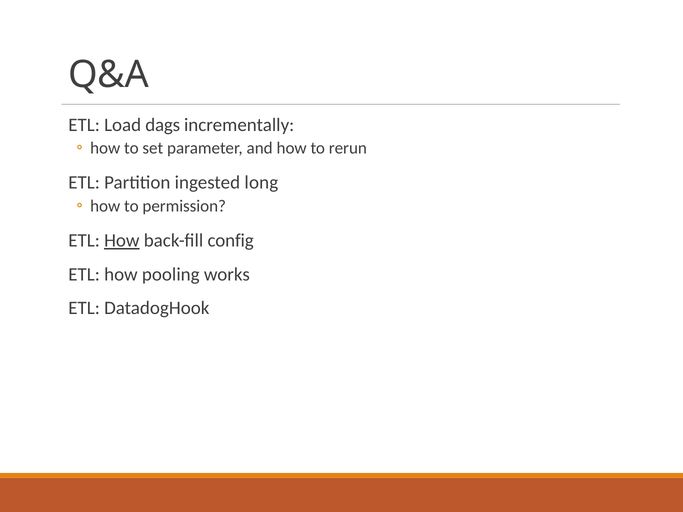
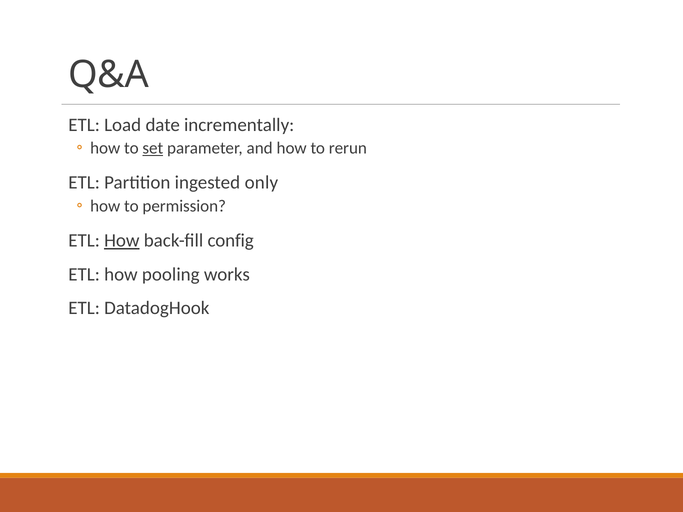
dags: dags -> date (163, 125)
set underline: none -> present (153, 148)
long: long -> only (261, 183)
